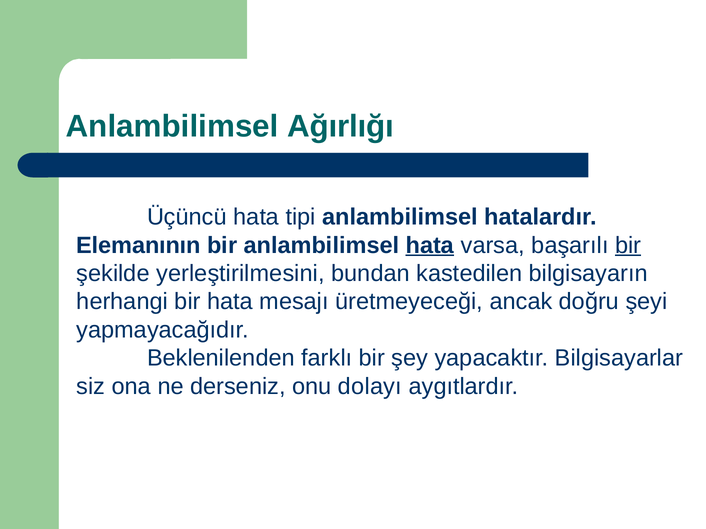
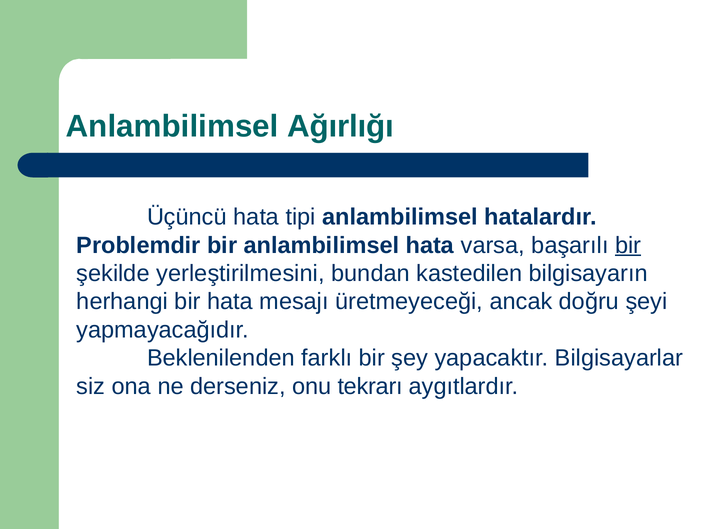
Elemanının: Elemanının -> Problemdir (138, 246)
hata underline: present -> none (430, 246)
dolayı: dolayı -> tekrarı (370, 387)
